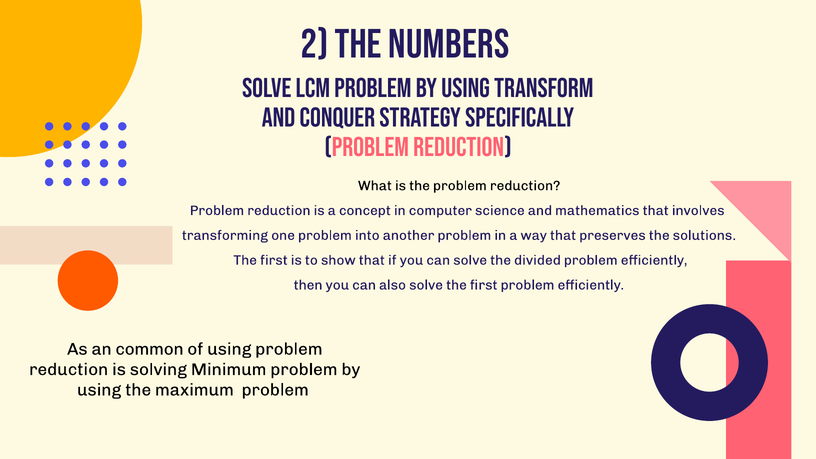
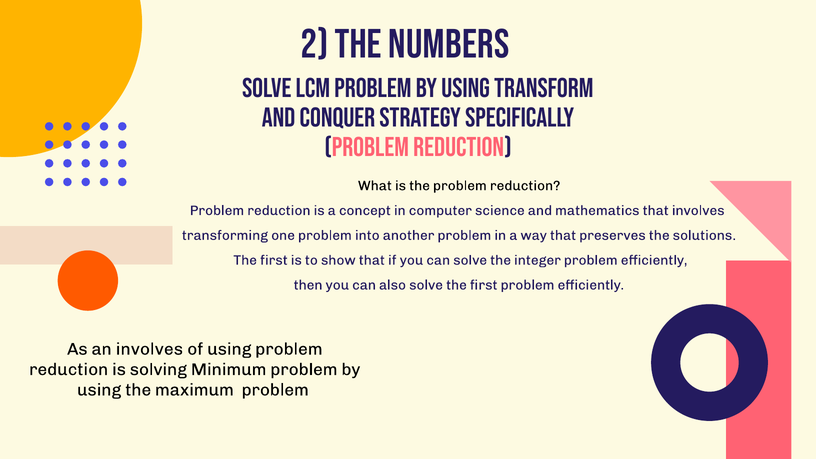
divided: divided -> integer (537, 260)
an common: common -> involves (149, 349)
